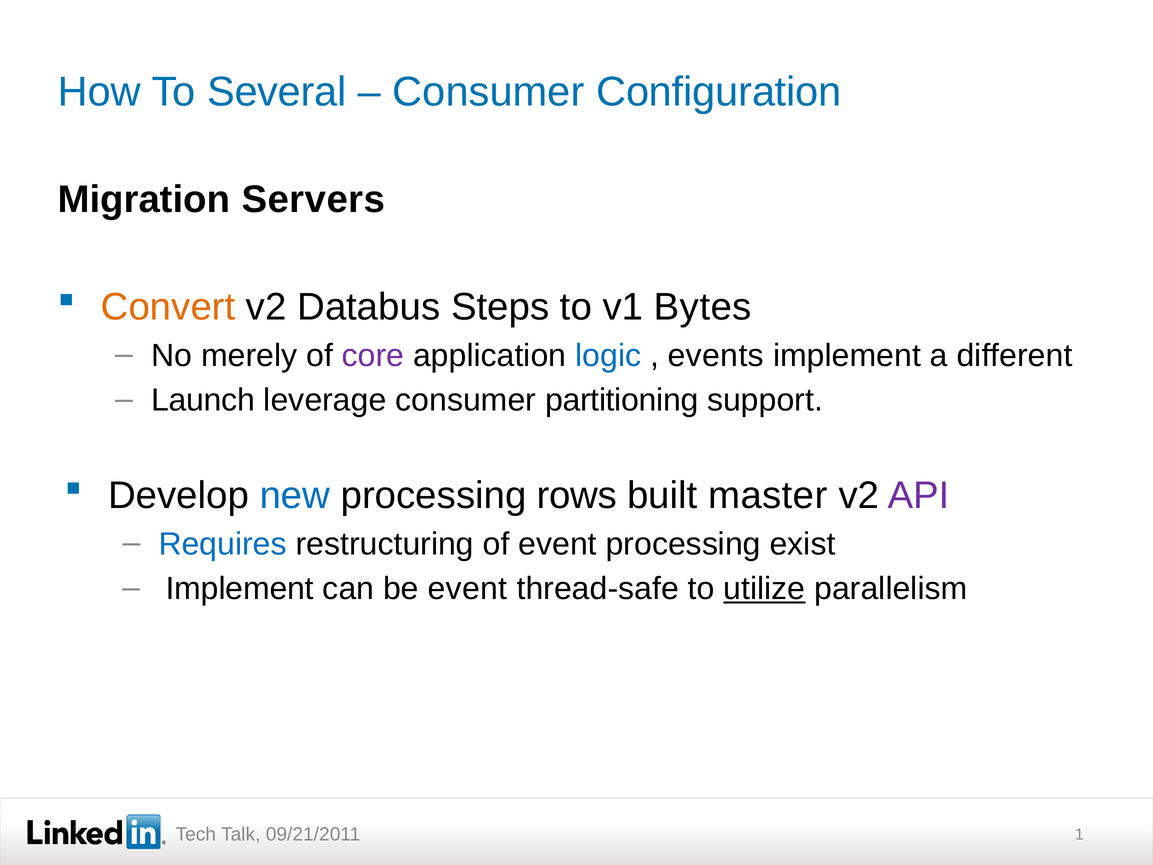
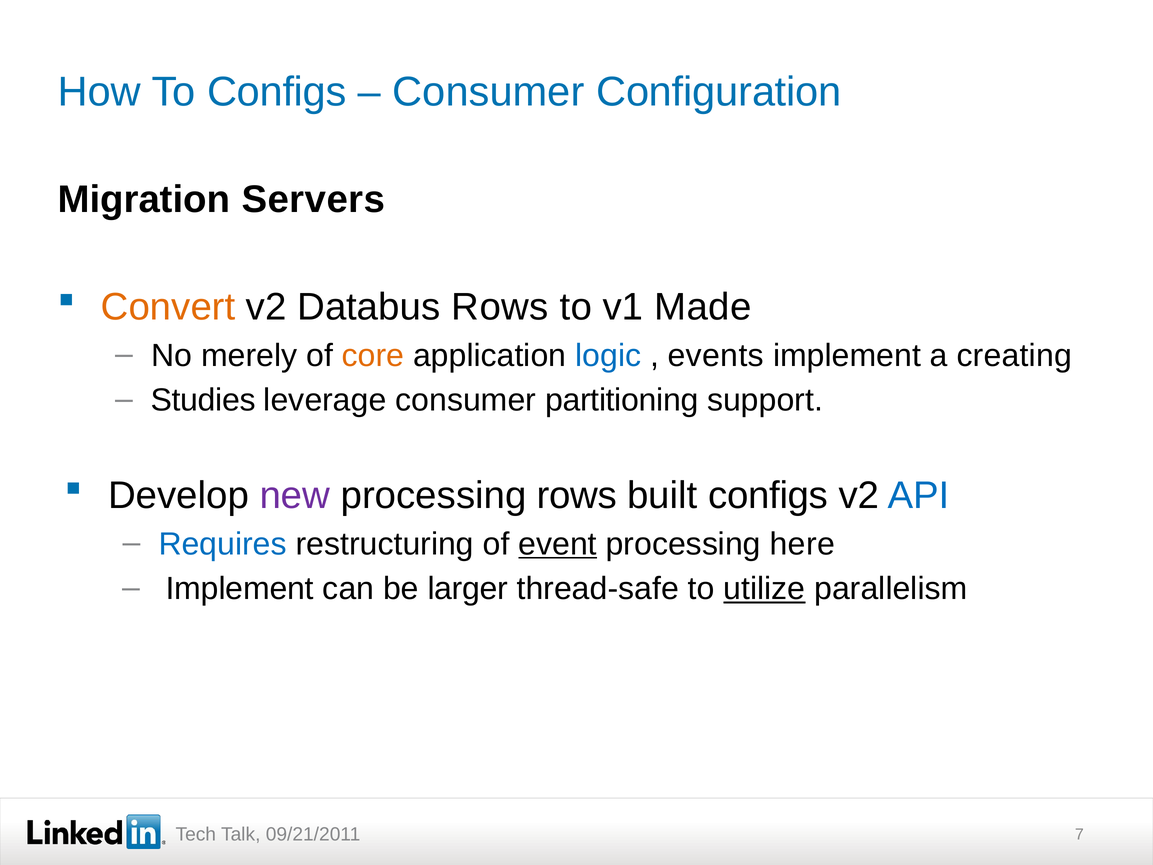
To Several: Several -> Configs (277, 92)
Databus Steps: Steps -> Rows (500, 307)
Bytes: Bytes -> Made (703, 307)
core colour: purple -> orange (373, 355)
different: different -> creating (1014, 355)
Launch: Launch -> Studies (203, 400)
new colour: blue -> purple (295, 496)
built master: master -> configs (768, 496)
API colour: purple -> blue (919, 496)
event underline: none -> present (558, 544)
exist: exist -> here (802, 544)
be event: event -> larger (468, 589)
1: 1 -> 7 (1079, 834)
